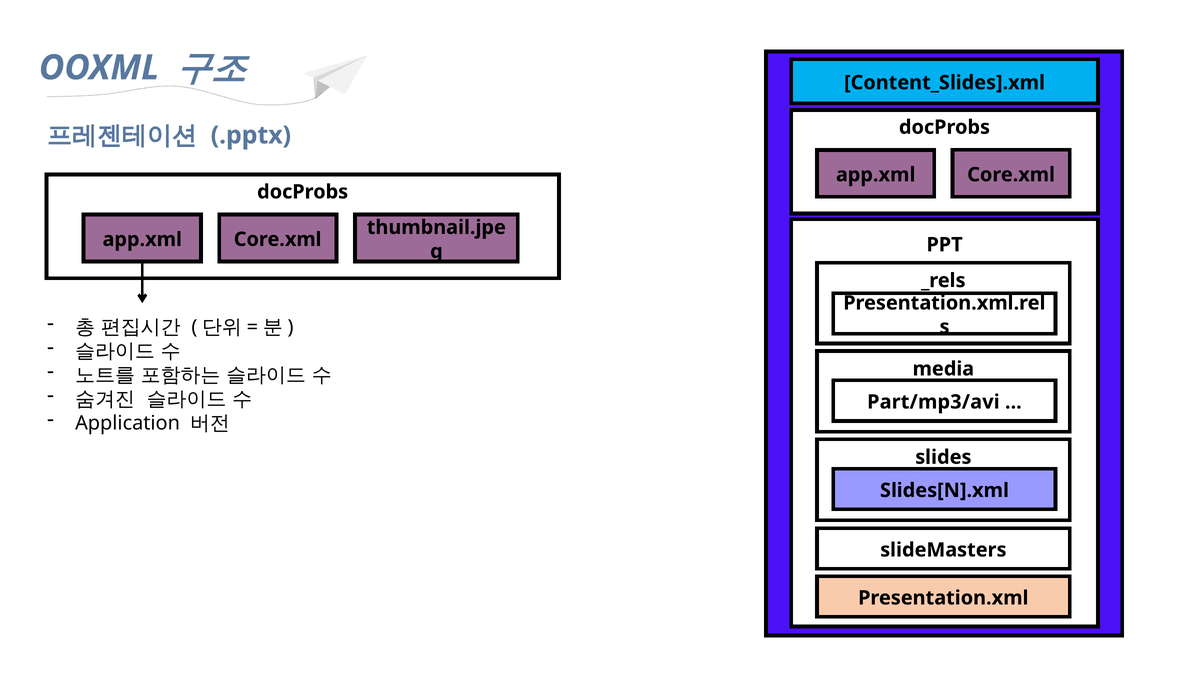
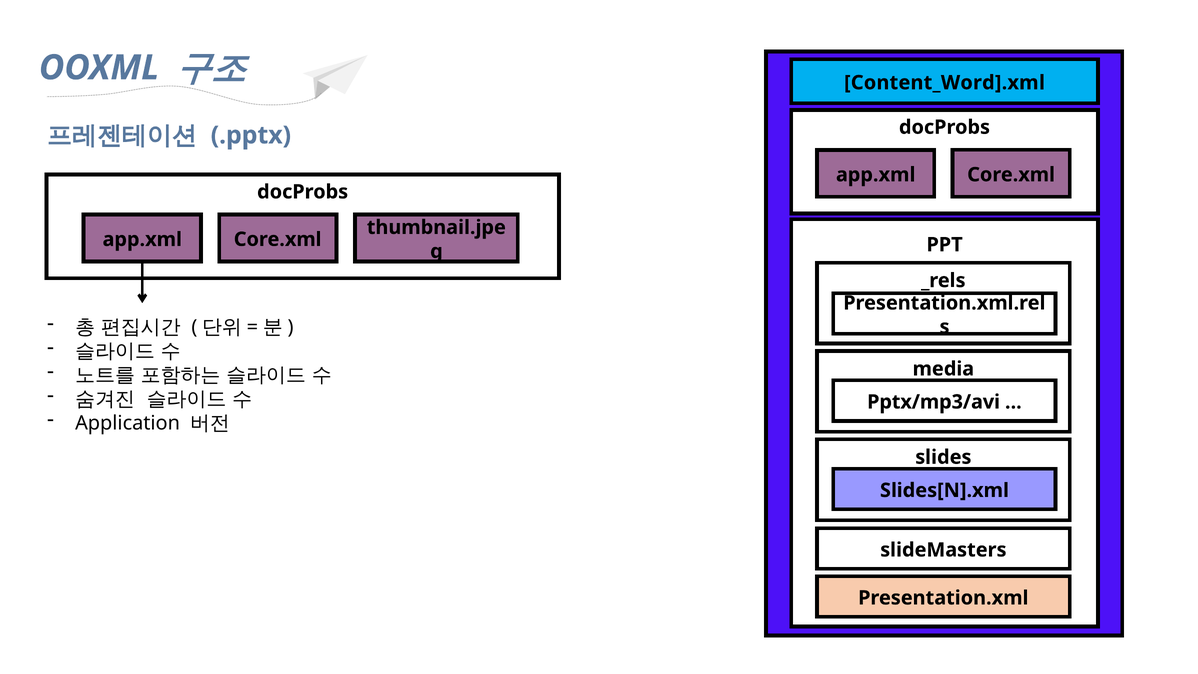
Content_Slides].xml: Content_Slides].xml -> Content_Word].xml (944, 83)
Part/mp3/avi: Part/mp3/avi -> Pptx/mp3/avi (934, 402)
